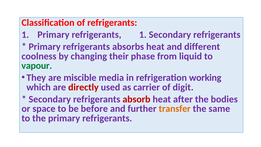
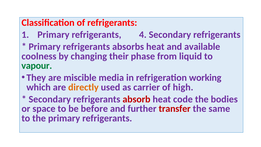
Primary refrigerants 1: 1 -> 4 (143, 35)
different: different -> available (202, 47)
directly colour: red -> orange (83, 87)
digit: digit -> high (183, 87)
after: after -> code (183, 99)
transfer colour: orange -> red (175, 109)
